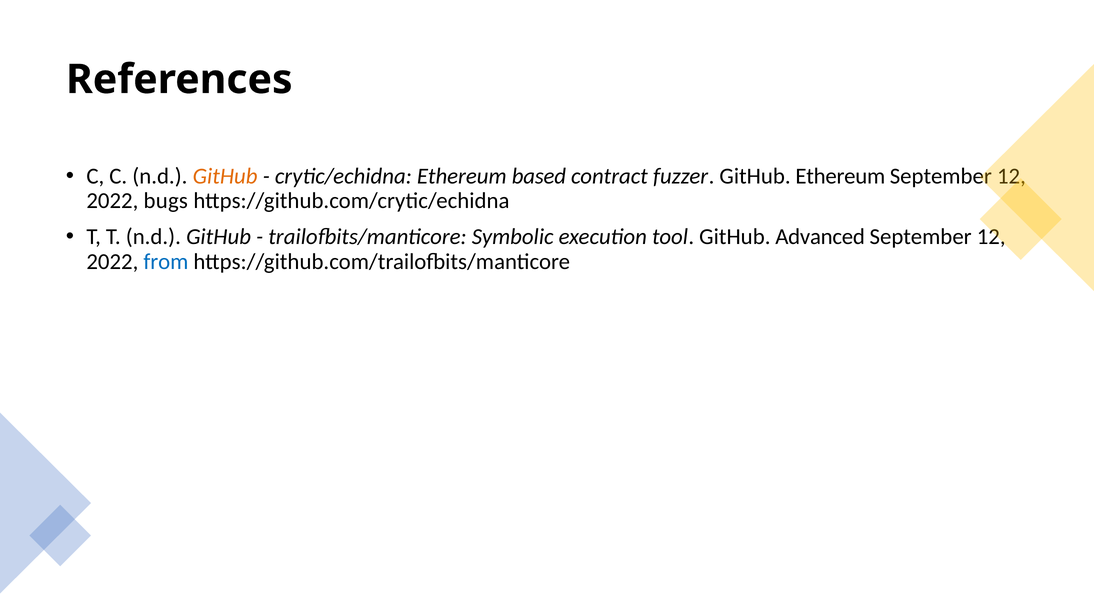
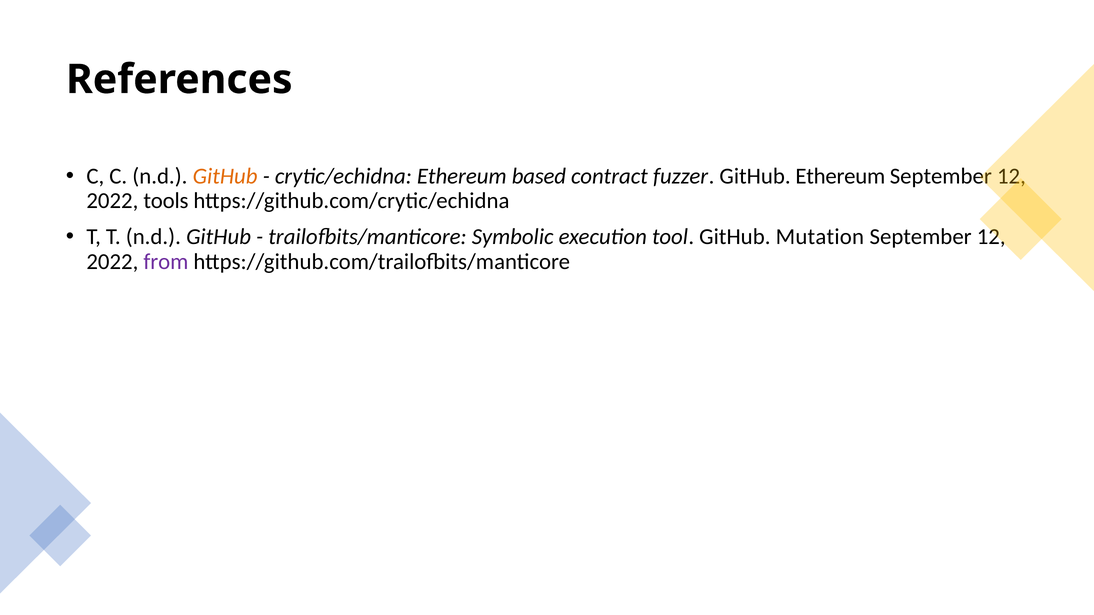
bugs: bugs -> tools (166, 201)
Advanced: Advanced -> Mutation (820, 237)
from colour: blue -> purple (166, 262)
